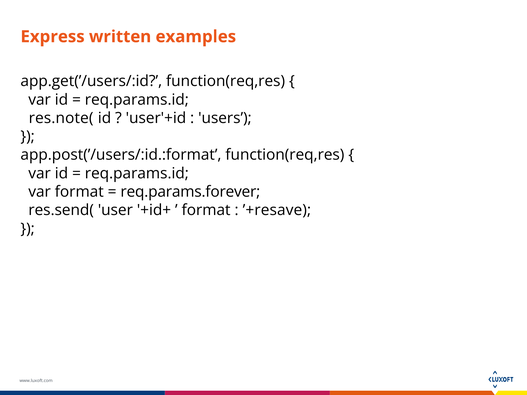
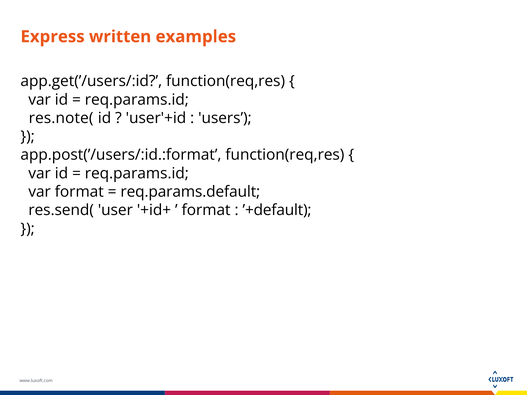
req.params.forever: req.params.forever -> req.params.default (190, 192)
’+resave: ’+resave -> ’+default (277, 210)
